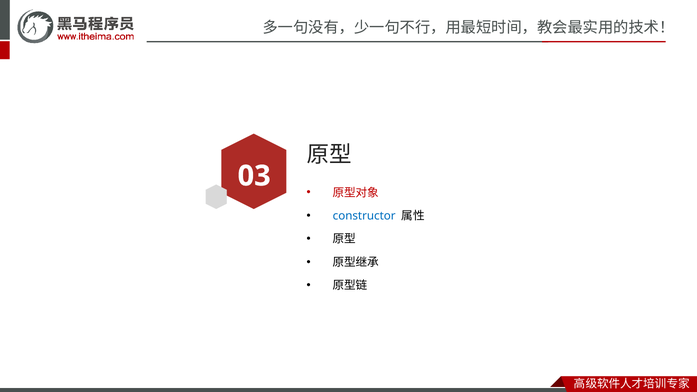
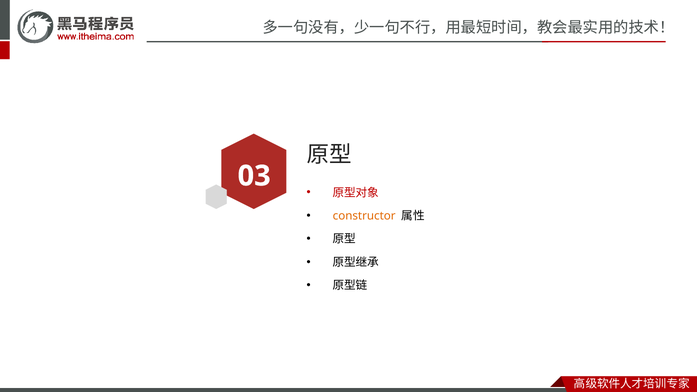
constructor colour: blue -> orange (364, 216)
